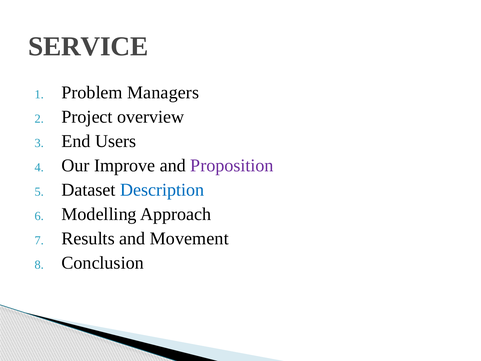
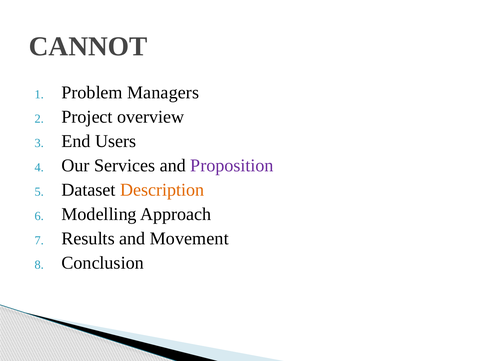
SERVICE: SERVICE -> CANNOT (88, 46)
Improve: Improve -> Services (125, 165)
Description colour: blue -> orange (162, 190)
